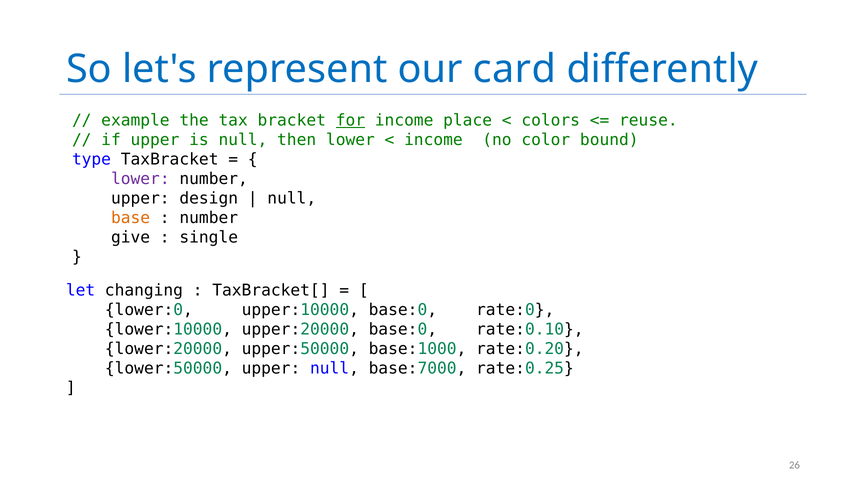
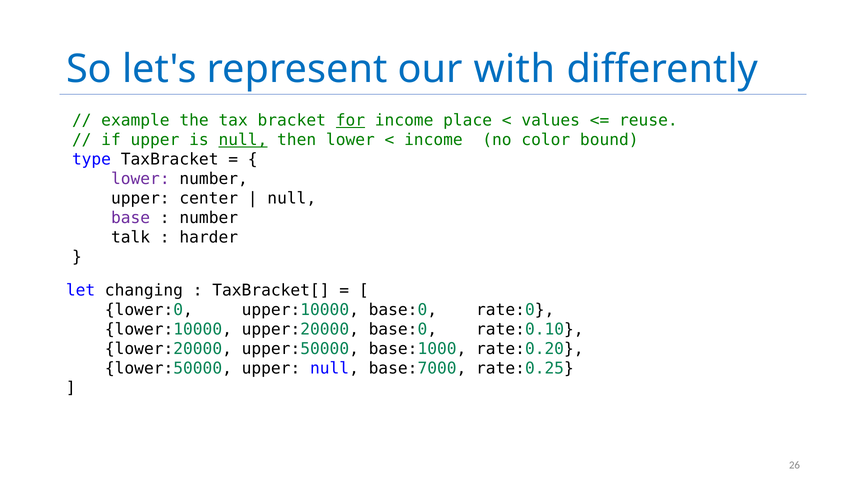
card: card -> with (514, 69)
colors: colors -> values (551, 121)
null underline: none -> present (243, 140)
design: design -> center (209, 199)
base colour: orange -> purple (131, 218)
give: give -> talk (131, 238)
single: single -> harder (209, 238)
